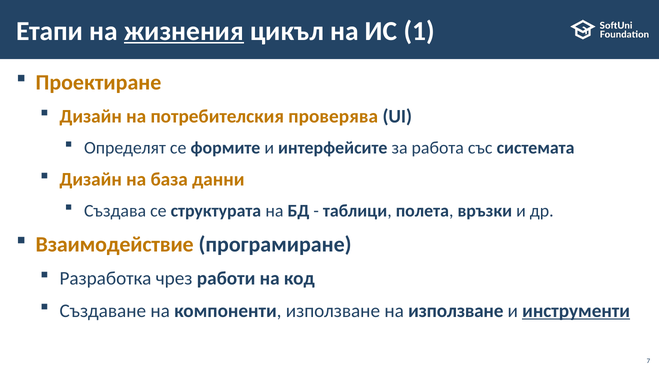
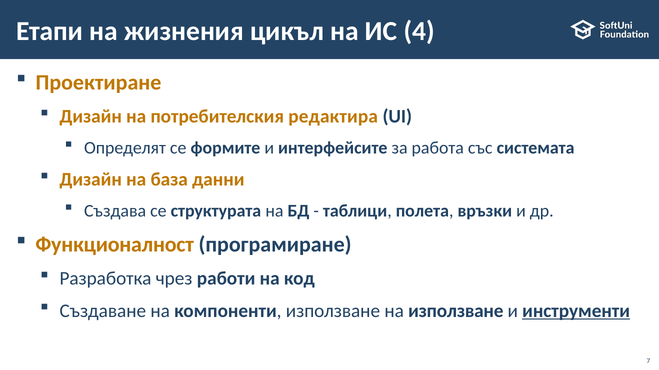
жизнения underline: present -> none (184, 31)
1: 1 -> 4 (419, 31)
проверява: проверява -> редактира (333, 117)
Взаимодействие: Взаимодействие -> Функционалност (115, 245)
